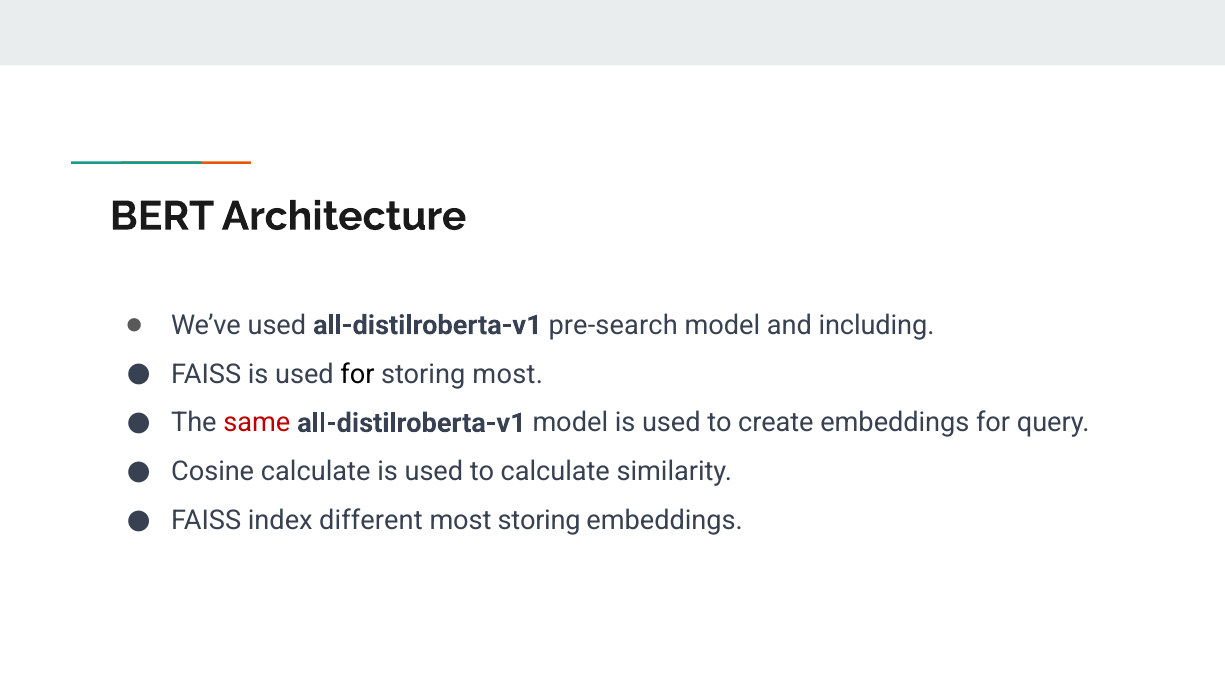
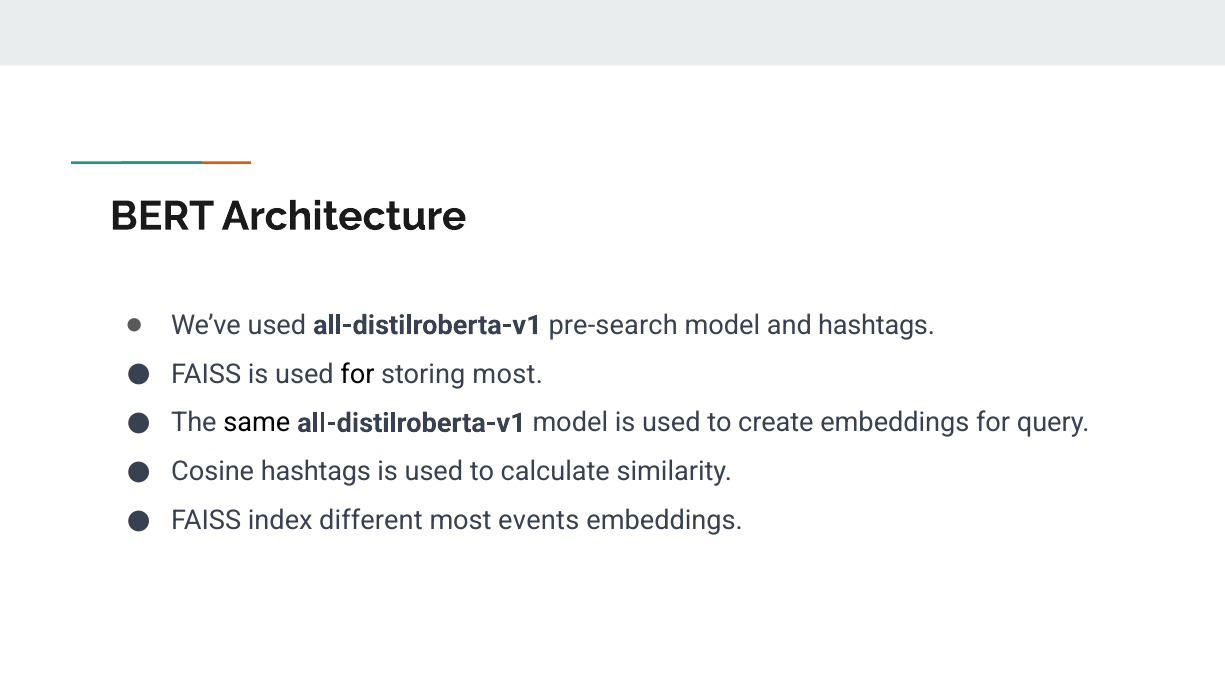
and including: including -> hashtags (877, 325)
same colour: red -> black (257, 423)
Cosine calculate: calculate -> hashtags (316, 472)
most storing: storing -> events (539, 521)
